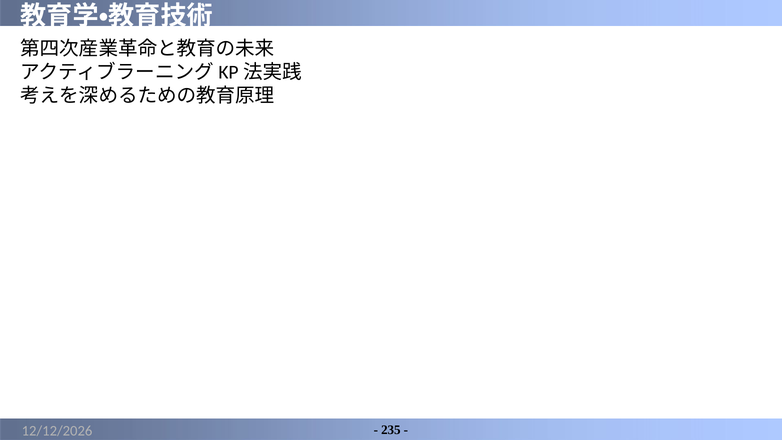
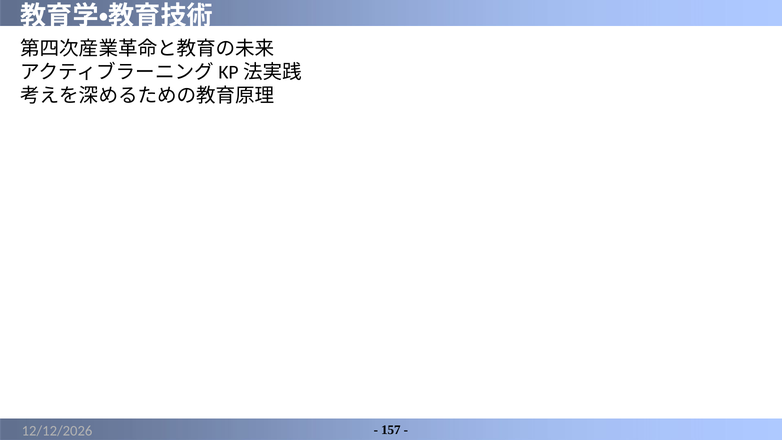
235: 235 -> 157 (391, 430)
